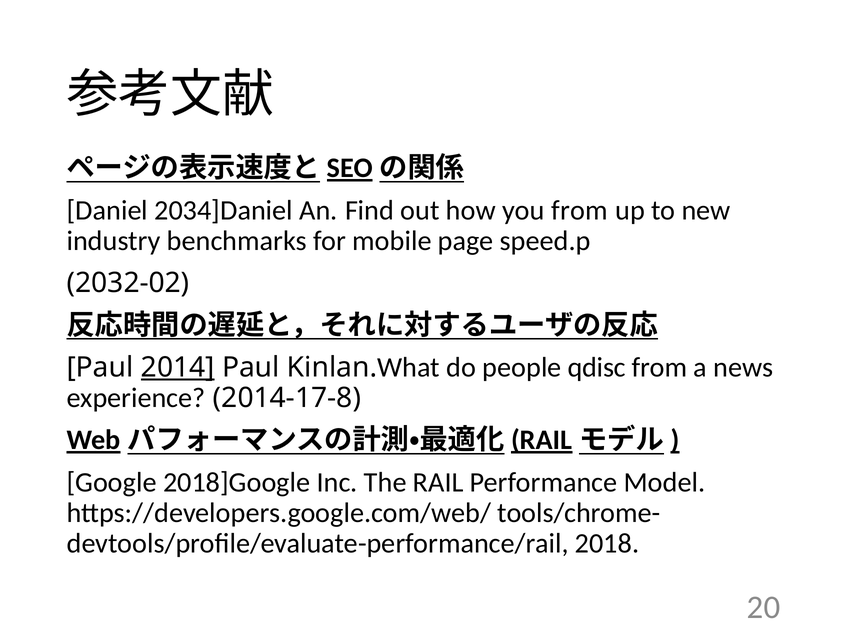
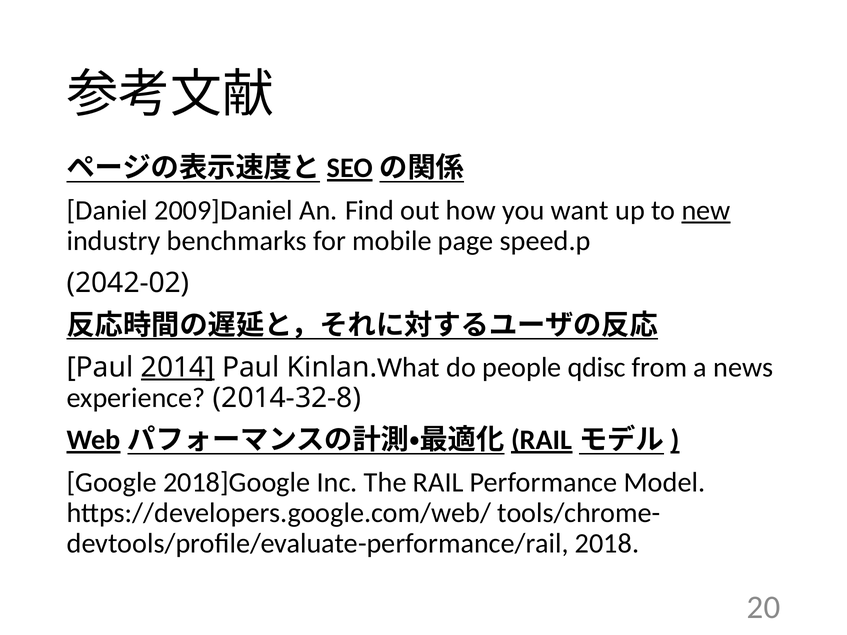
2034]Daniel: 2034]Daniel -> 2009]Daniel (224, 210)
you from: from -> want (580, 210)
new underline: none -> present (706, 210)
2032-02: 2032-02 -> 2042-02 (128, 283)
2014-17-8: 2014-17-8 -> 2014-32-8 (287, 398)
